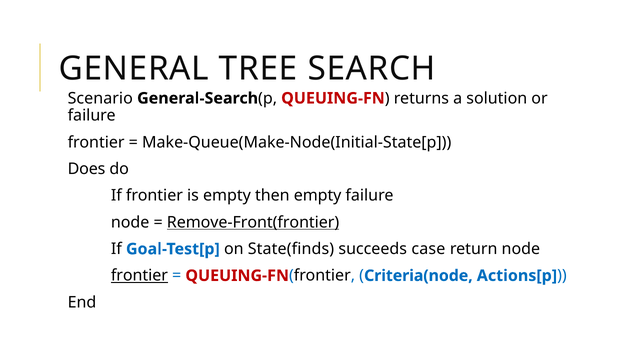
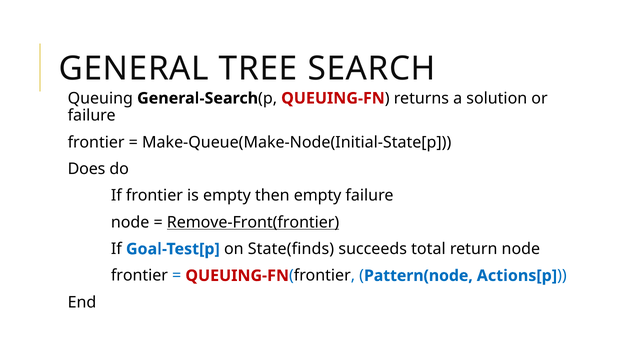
Scenario: Scenario -> Queuing (100, 98)
case: case -> total (428, 249)
frontier underline: present -> none (139, 275)
Criteria(node: Criteria(node -> Pattern(node (418, 275)
